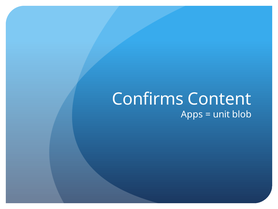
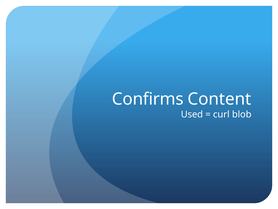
Apps: Apps -> Used (192, 114)
unit: unit -> curl (221, 114)
